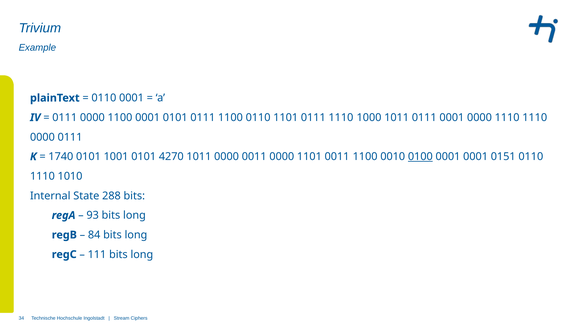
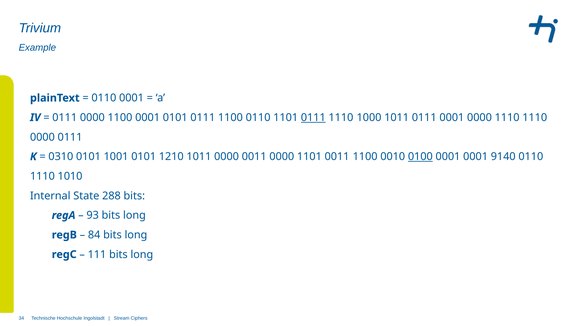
0111 underline: none -> present (313, 117)
1740: 1740 -> 0310 (61, 157)
4270: 4270 -> 1210 (171, 157)
0151: 0151 -> 9140 (503, 157)
